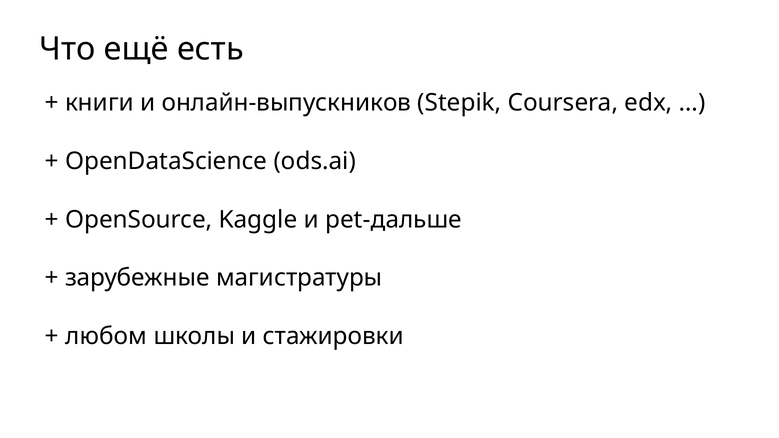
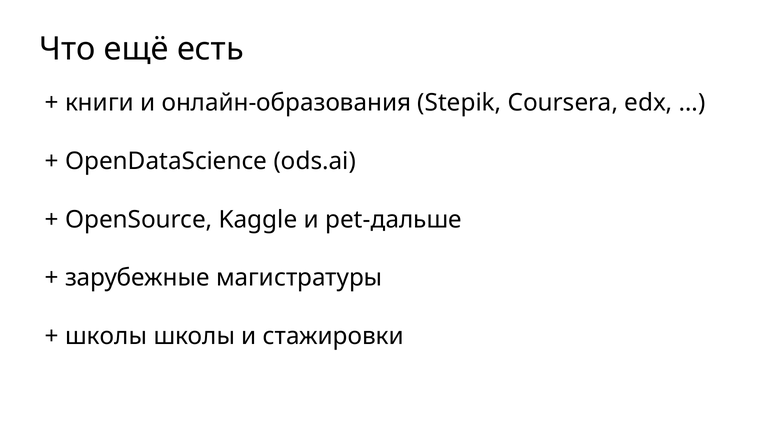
онлайн-выпускников: онлайн-выпускников -> онлайн-образования (286, 103)
любом: любом -> школы (106, 336)
